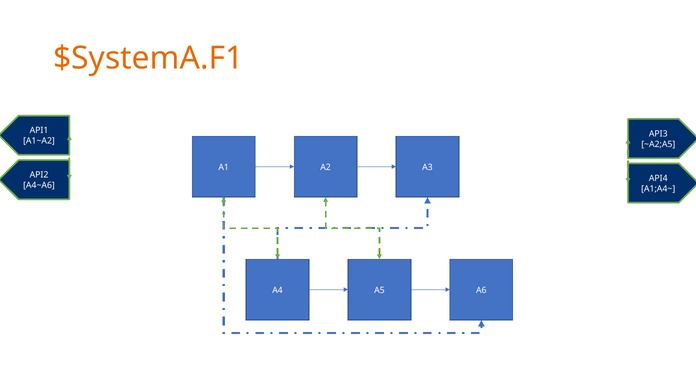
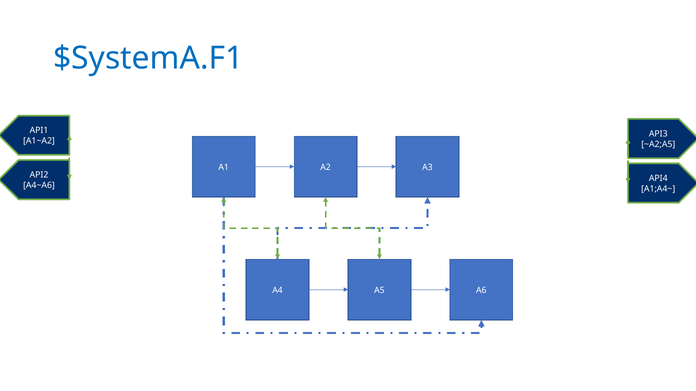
$SystemA.F1 colour: orange -> blue (148, 58)
